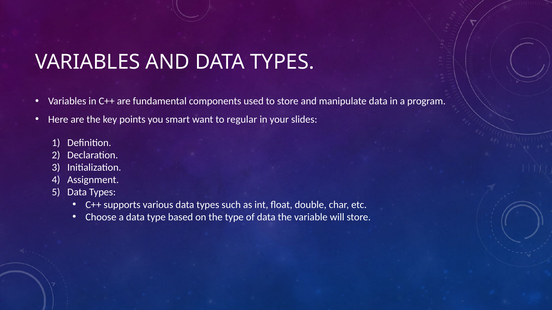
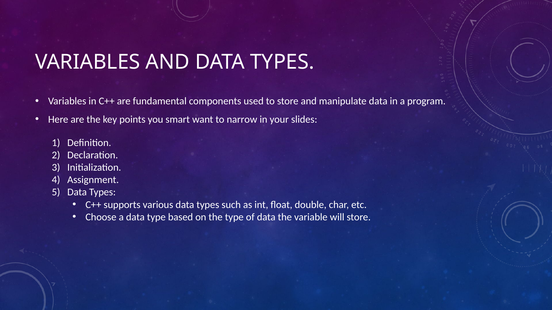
regular: regular -> narrow (242, 120)
